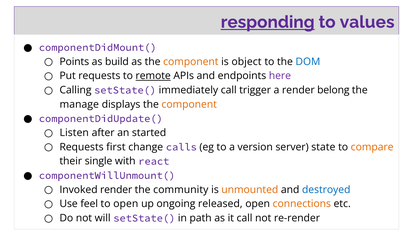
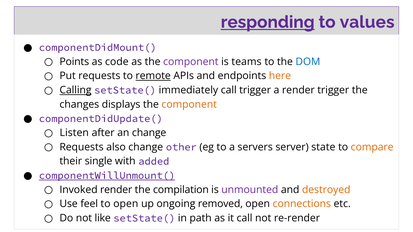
build: build -> code (117, 62)
component colour: orange -> purple (191, 62)
object: object -> teams (247, 62)
here colour: purple -> orange (280, 76)
Calling underline: none -> present (75, 90)
render belong: belong -> trigger (333, 90)
manage: manage -> changes (79, 104)
an started: started -> change (149, 133)
first: first -> also (116, 147)
calls: calls -> other (181, 147)
version: version -> servers (255, 147)
react: react -> added (154, 161)
componentWillUnmount( underline: none -> present (107, 176)
community: community -> compilation (181, 190)
unmounted colour: orange -> purple (250, 190)
destroyed colour: blue -> orange (326, 190)
released: released -> removed (220, 204)
will: will -> like (103, 218)
